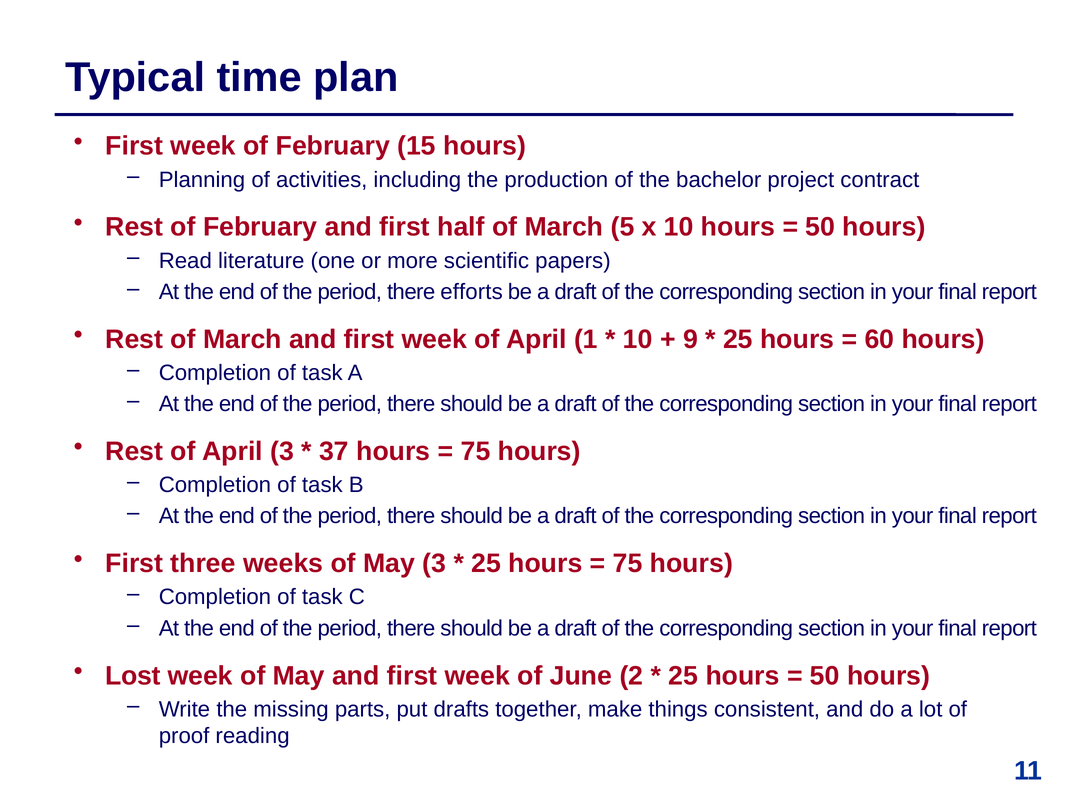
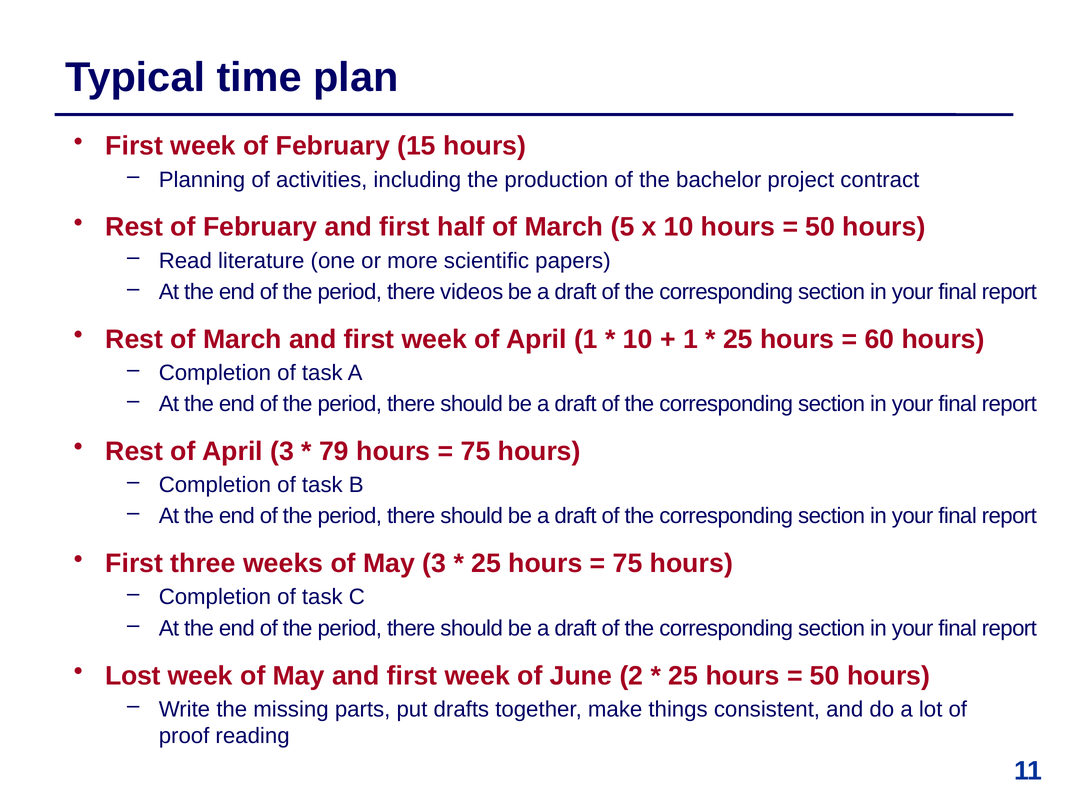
efforts: efforts -> videos (472, 292)
9: 9 -> 1 (690, 339)
37: 37 -> 79 (334, 451)
